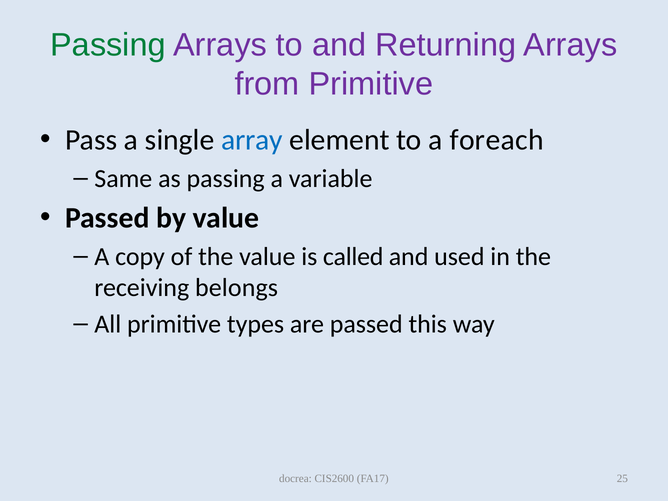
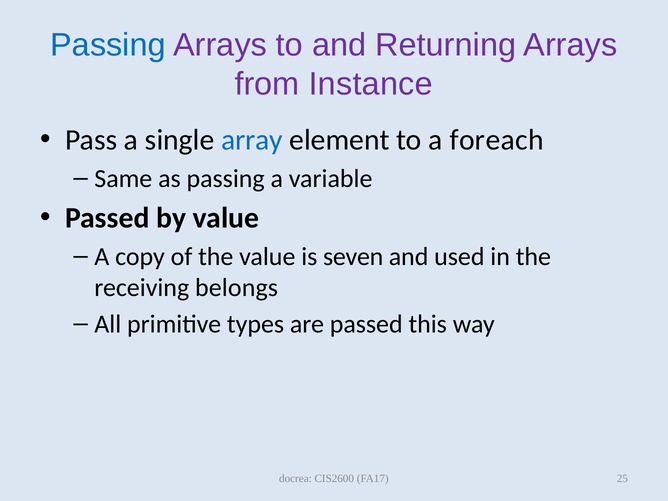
Passing colour: green -> blue (108, 45)
from Primitive: Primitive -> Instance (371, 84)
called: called -> seven (353, 256)
